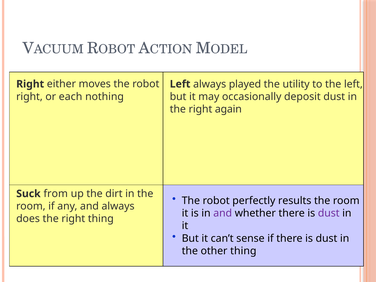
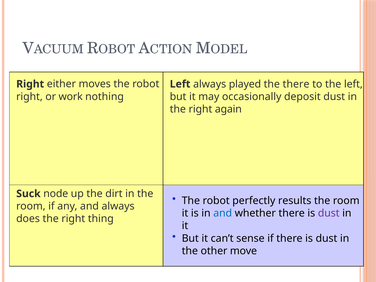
the utility: utility -> there (296, 84)
each: each -> work (71, 97)
from: from -> node (56, 194)
and colour: purple -> blue (223, 213)
other thing: thing -> move (243, 251)
